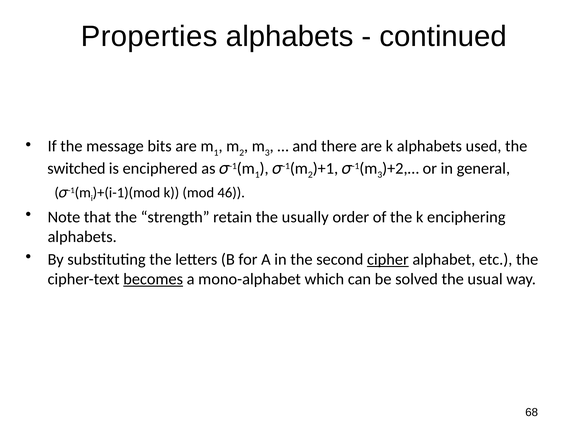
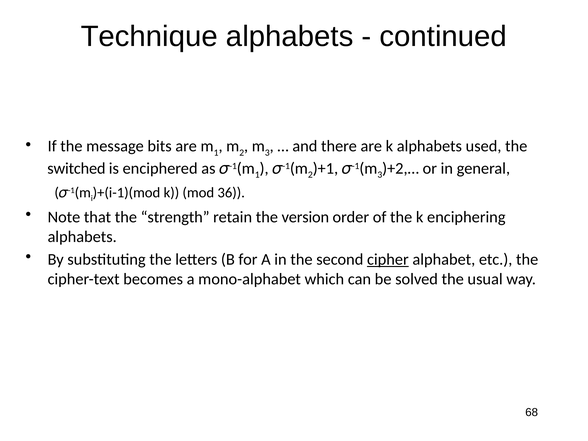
Properties: Properties -> Technique (149, 36)
46: 46 -> 36 (231, 193)
usually: usually -> version (305, 217)
becomes underline: present -> none (153, 279)
